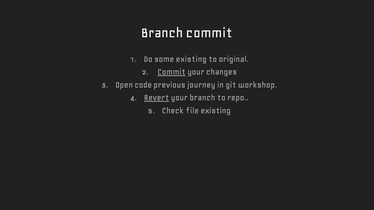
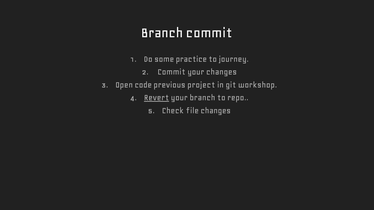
some existing: existing -> practice (191, 59)
original: original -> journey (234, 59)
Commit underline: present -> none (172, 72)
journey: journey -> project (201, 85)
file existing: existing -> changes (216, 110)
